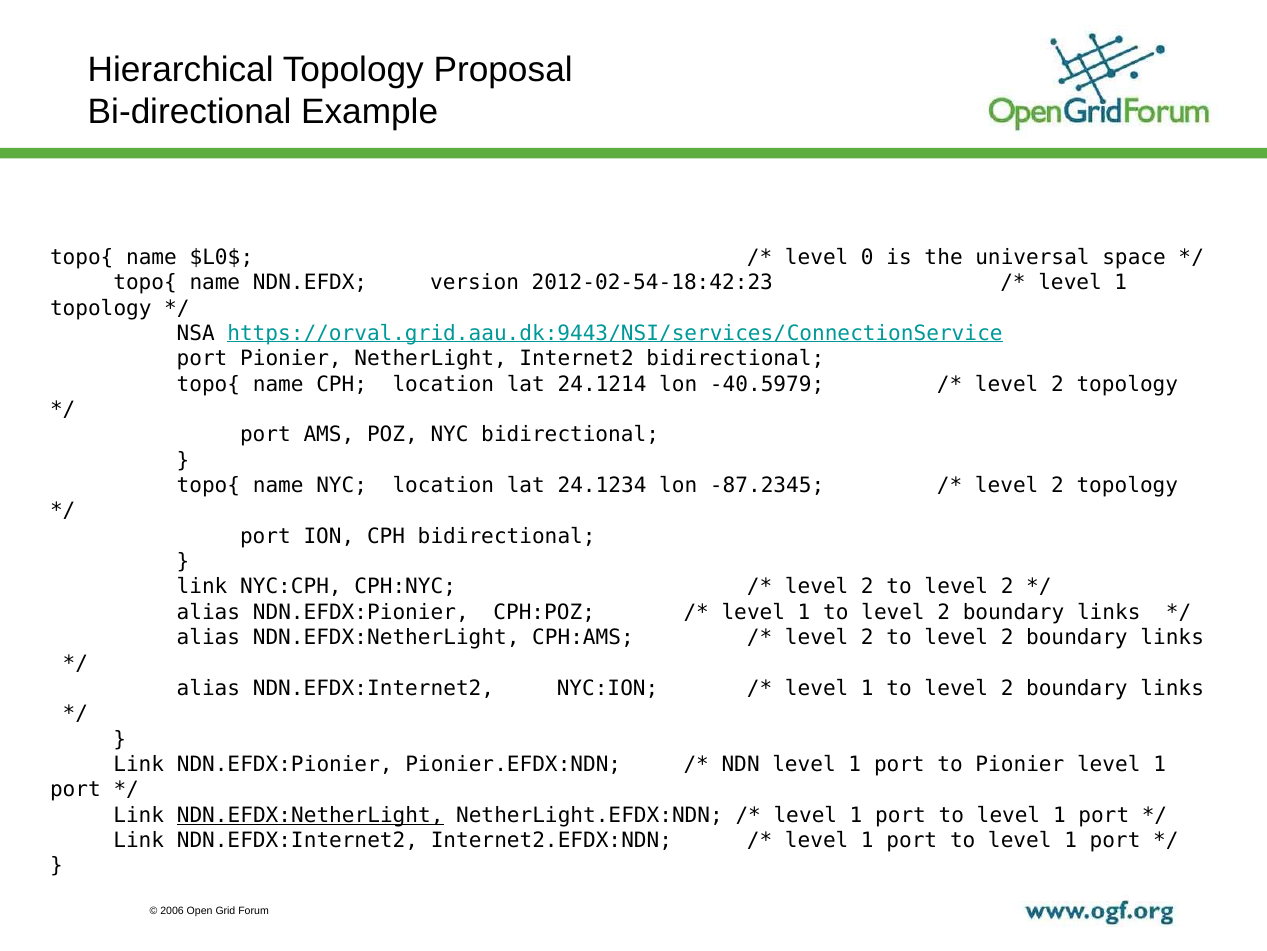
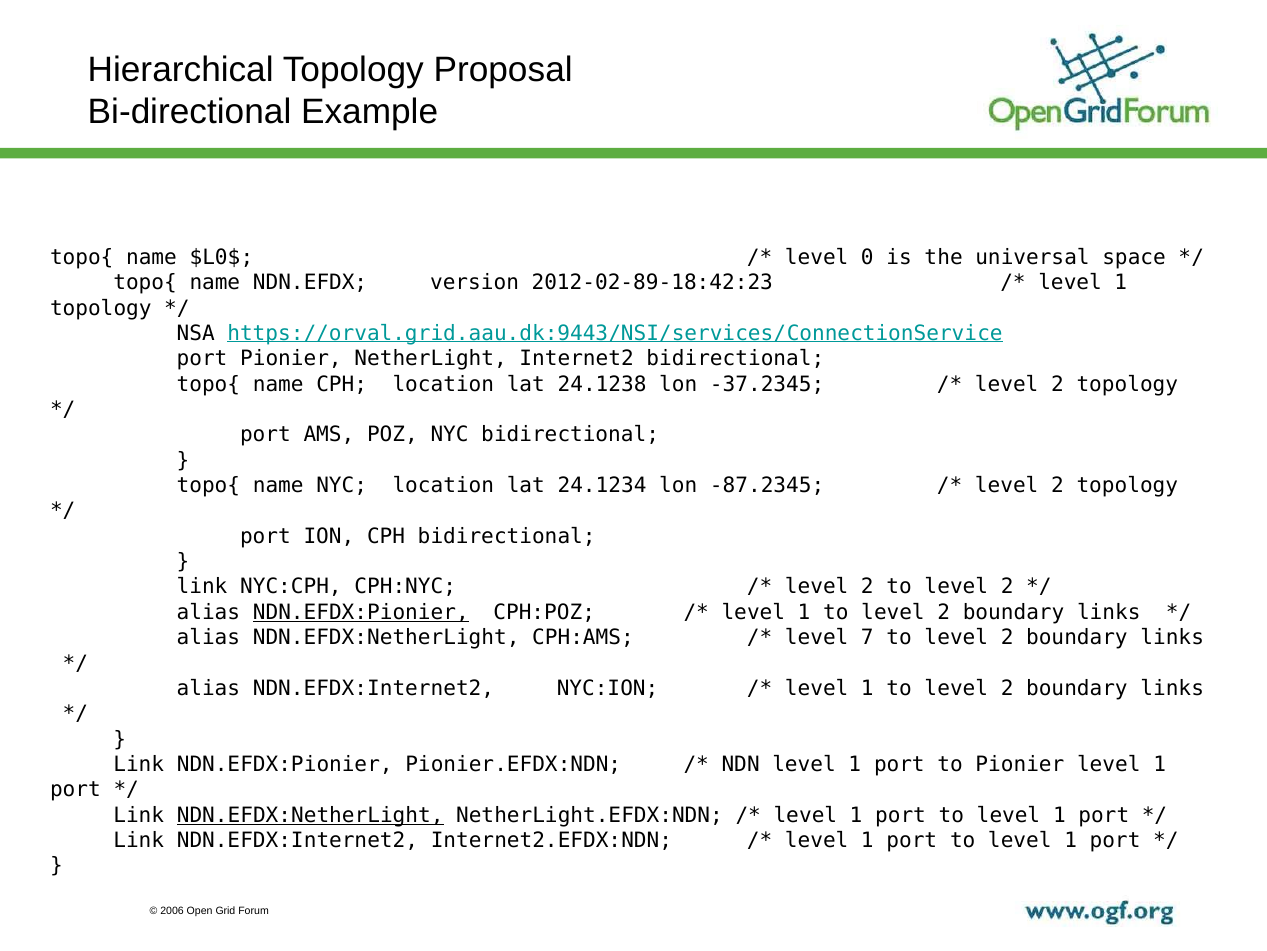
2012-02-54-18:42:23: 2012-02-54-18:42:23 -> 2012-02-89-18:42:23 (652, 282)
24.1214: 24.1214 -> 24.1238 (602, 384)
-40.5979: -40.5979 -> -37.2345 (767, 384)
NDN.EFDX:Pionier underline: none -> present (361, 612)
2: 2 -> 7 (867, 637)
